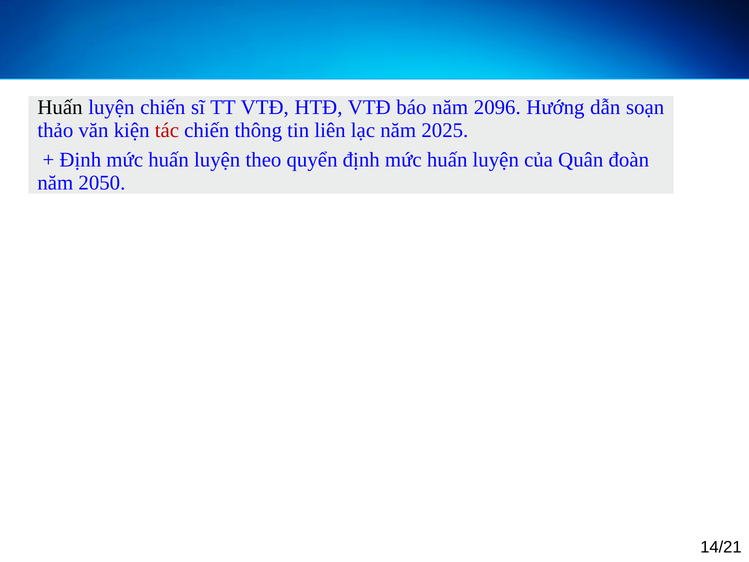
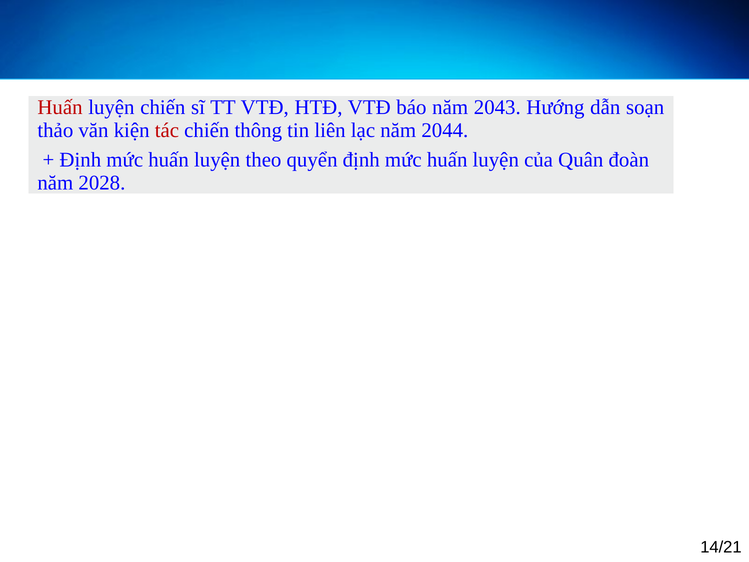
Huấn colour: black -> red (60, 107)
2096: 2096 -> 2043 (497, 107)
2025: 2025 -> 2044 (445, 130)
2050: 2050 -> 2028 (102, 183)
